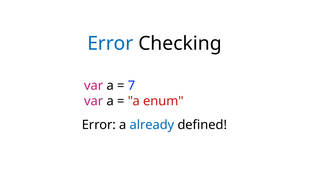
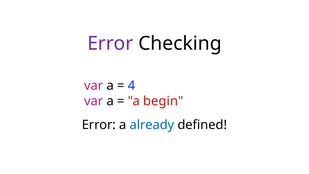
Error colour: blue -> purple (110, 43)
7: 7 -> 4 (132, 86)
enum: enum -> begin (163, 101)
